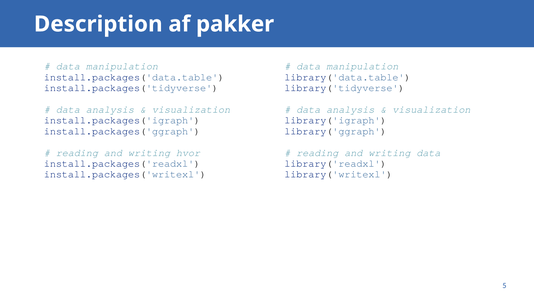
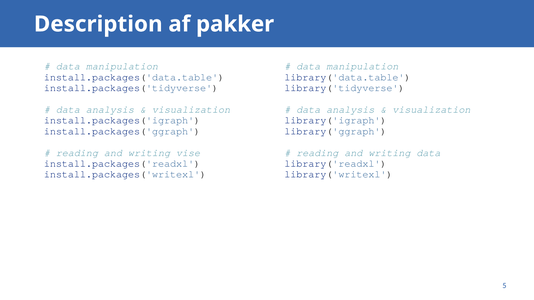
hvor: hvor -> vise (188, 153)
